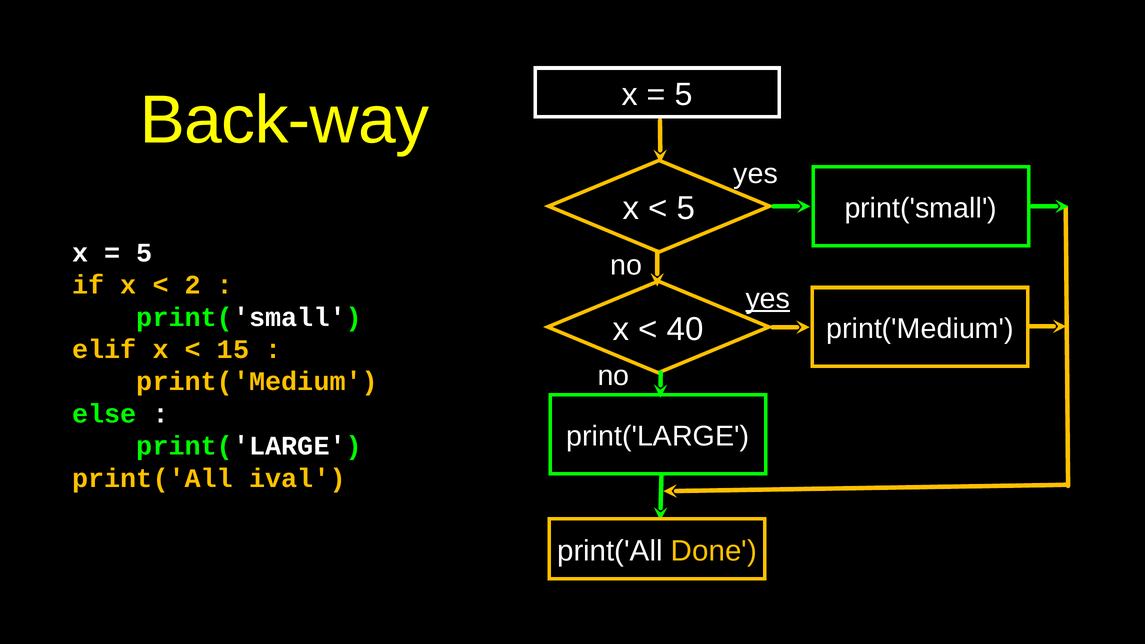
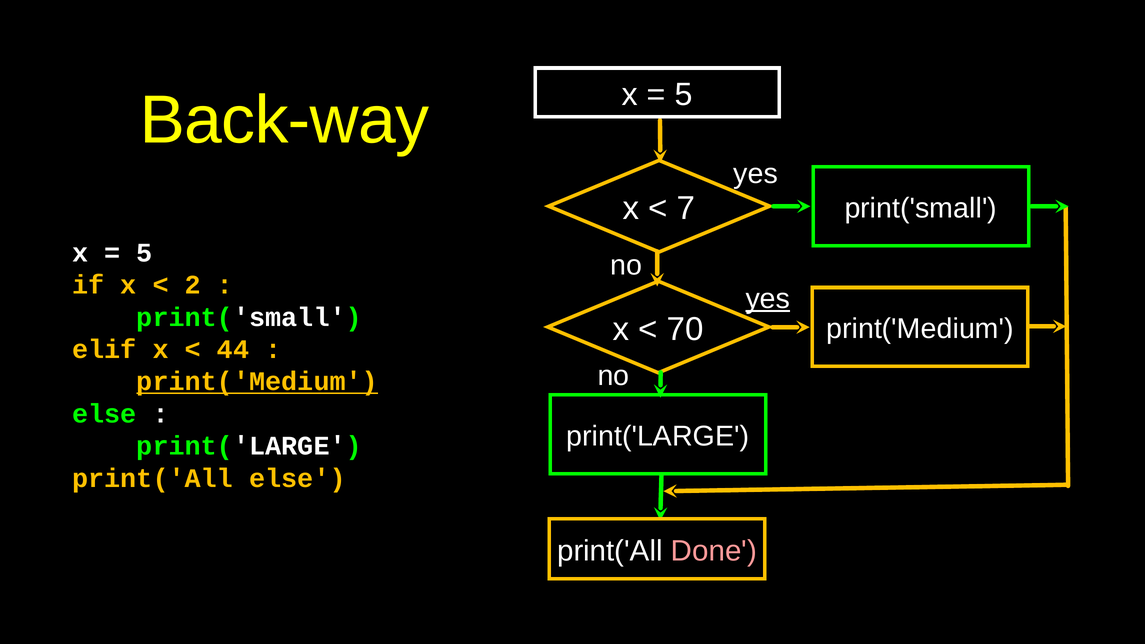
5: 5 -> 7 (686, 208)
40: 40 -> 70 (685, 329)
15: 15 -> 44 (233, 349)
print('Medium underline: none -> present (257, 382)
print('All ival: ival -> else (297, 478)
Done colour: yellow -> pink (714, 551)
